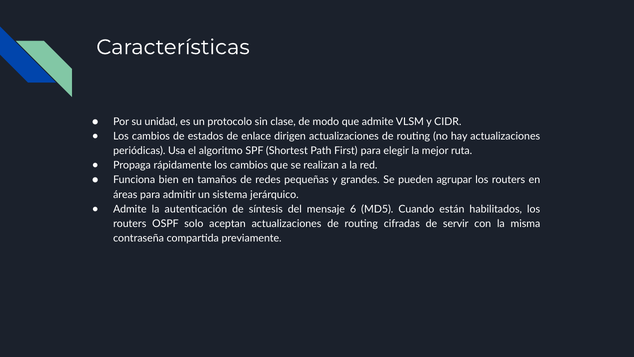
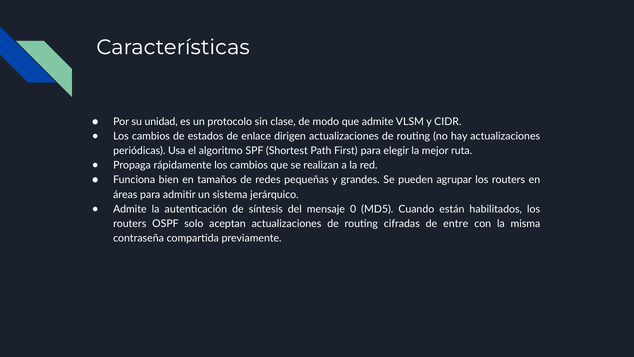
6: 6 -> 0 (353, 209)
servir: servir -> entre (456, 224)
